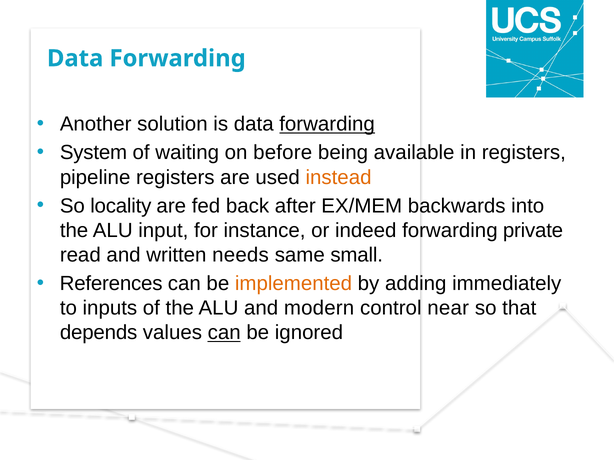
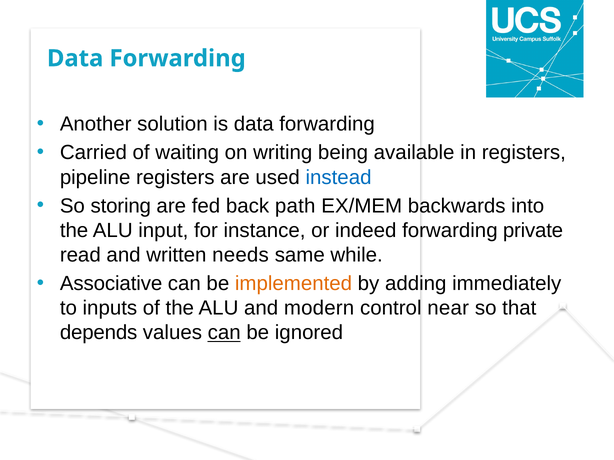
forwarding underline: present -> none (327, 124)
System: System -> Carried (93, 153)
before: before -> writing (283, 153)
instead colour: orange -> blue (339, 177)
locality: locality -> storing (121, 206)
after: after -> path (295, 206)
small: small -> while (357, 255)
References: References -> Associative (111, 284)
